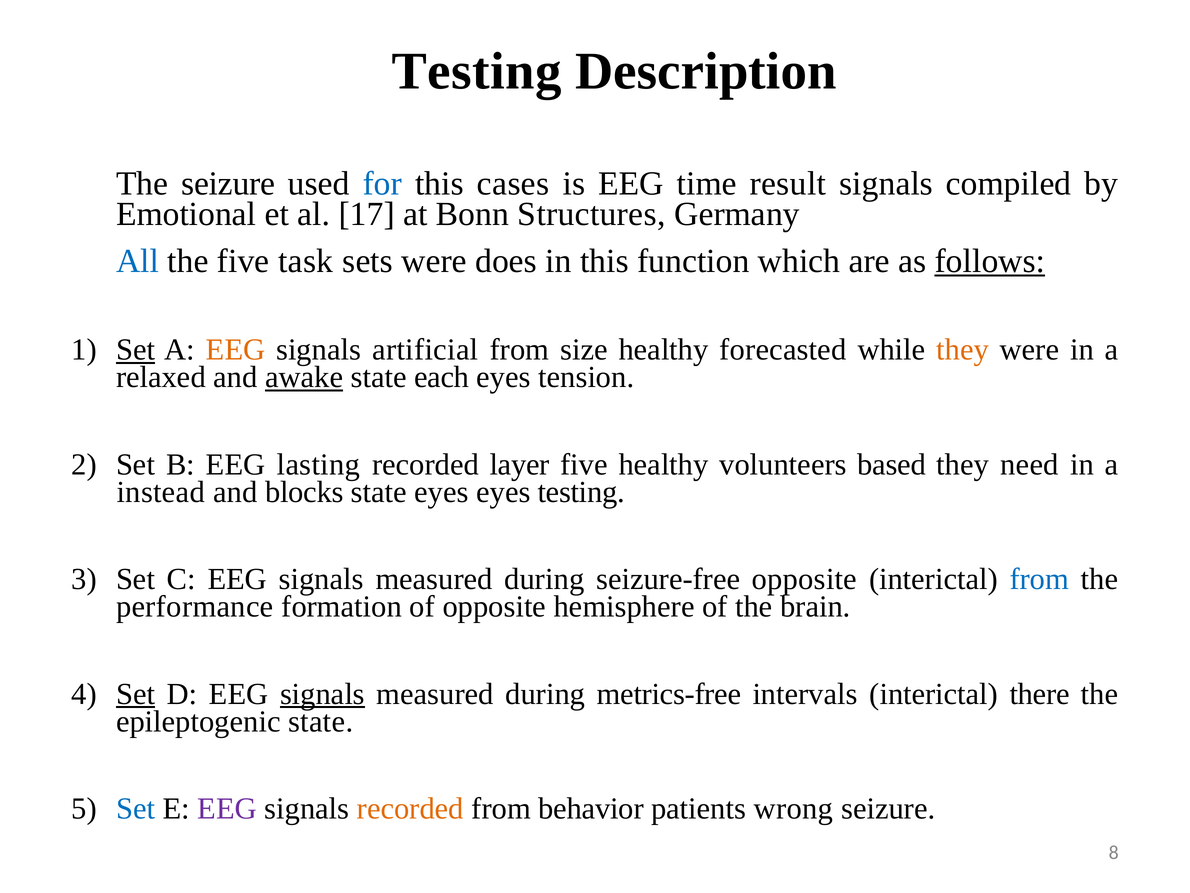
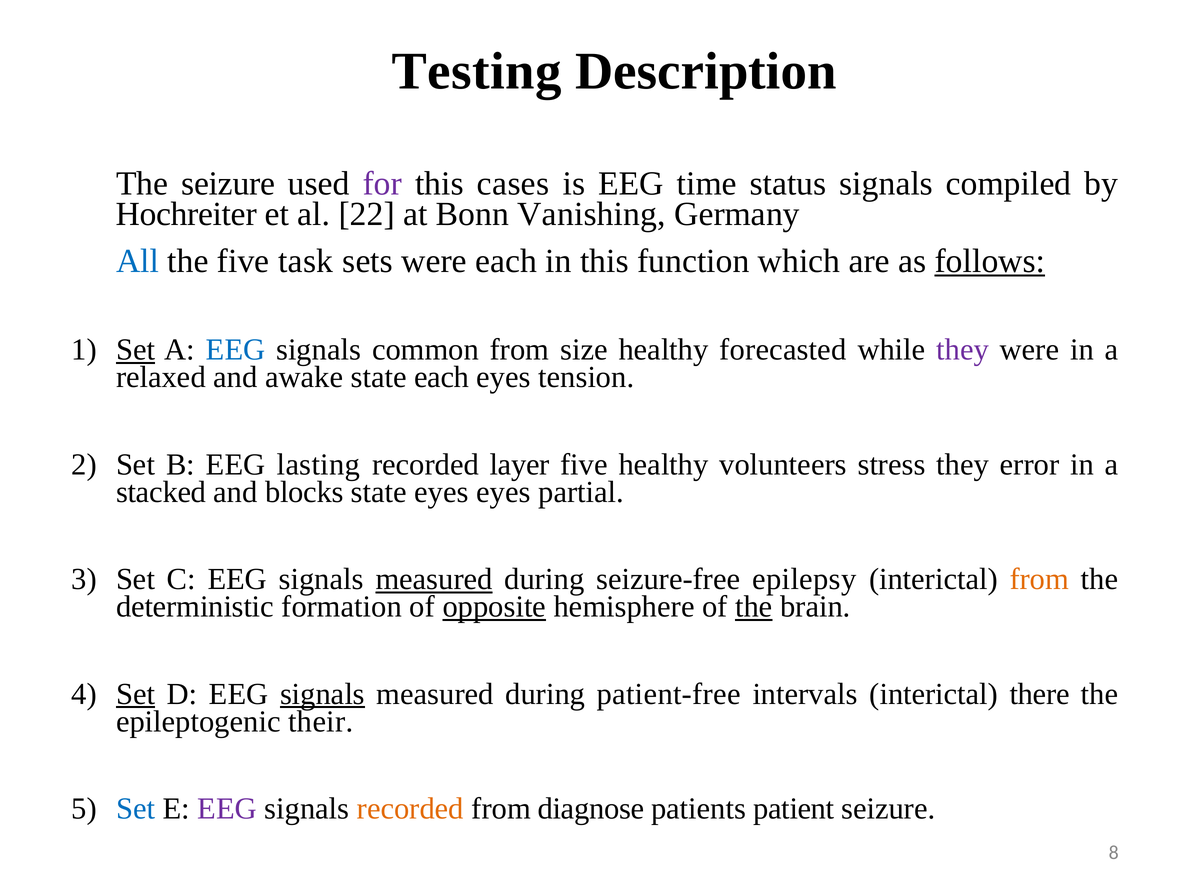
for colour: blue -> purple (382, 183)
result: result -> status (788, 183)
Emotional: Emotional -> Hochreiter (186, 214)
17: 17 -> 22 (367, 214)
Structures: Structures -> Vanishing (592, 214)
were does: does -> each (506, 261)
EEG colour: orange -> blue (236, 349)
artificial: artificial -> common (425, 349)
they colour: orange -> purple (963, 349)
awake underline: present -> none (304, 377)
based: based -> stress (892, 464)
need: need -> error (1030, 464)
instead: instead -> stacked (161, 492)
eyes testing: testing -> partial (581, 492)
measured underline: none -> present (434, 579)
seizure-free opposite: opposite -> epilepsy (804, 579)
from colour: blue -> orange (1039, 579)
performance: performance -> deterministic (195, 606)
opposite underline: none -> present (494, 606)
the underline: none -> present (754, 606)
metrics-free: metrics-free -> patient-free (669, 694)
epileptogenic state: state -> their (321, 721)
behavior: behavior -> diagnose (591, 808)
wrong: wrong -> patient (794, 808)
